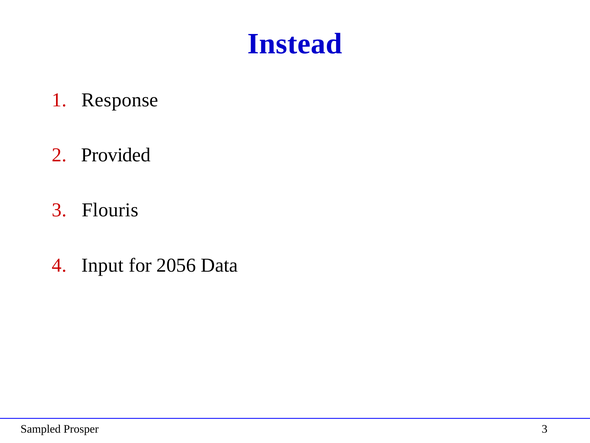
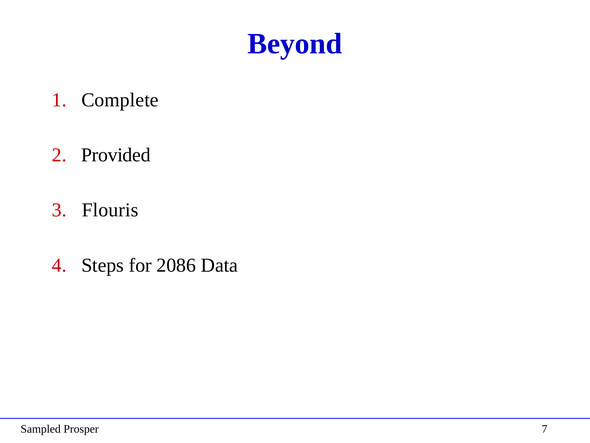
Instead: Instead -> Beyond (295, 44)
Response: Response -> Complete (120, 100)
Input: Input -> Steps (103, 265)
2056: 2056 -> 2086 (176, 265)
Prosper 3: 3 -> 7 (545, 429)
